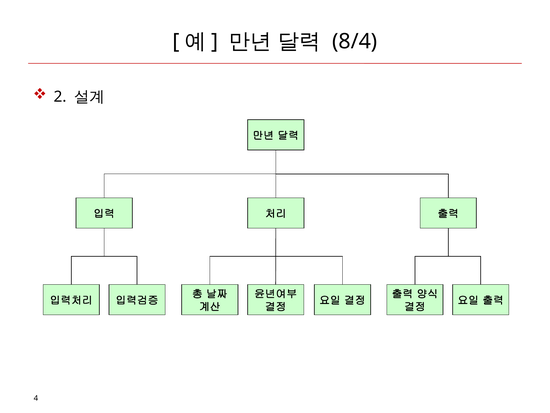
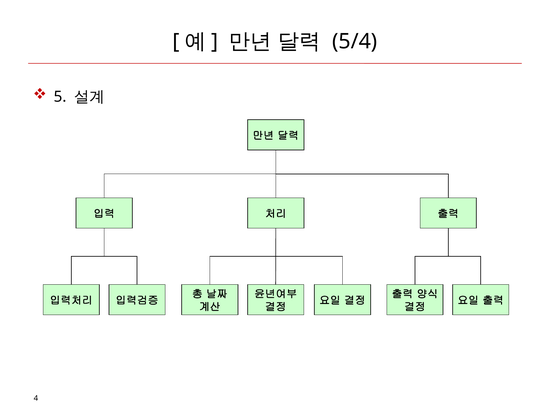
8/4: 8/4 -> 5/4 (355, 41)
2: 2 -> 5 (60, 97)
